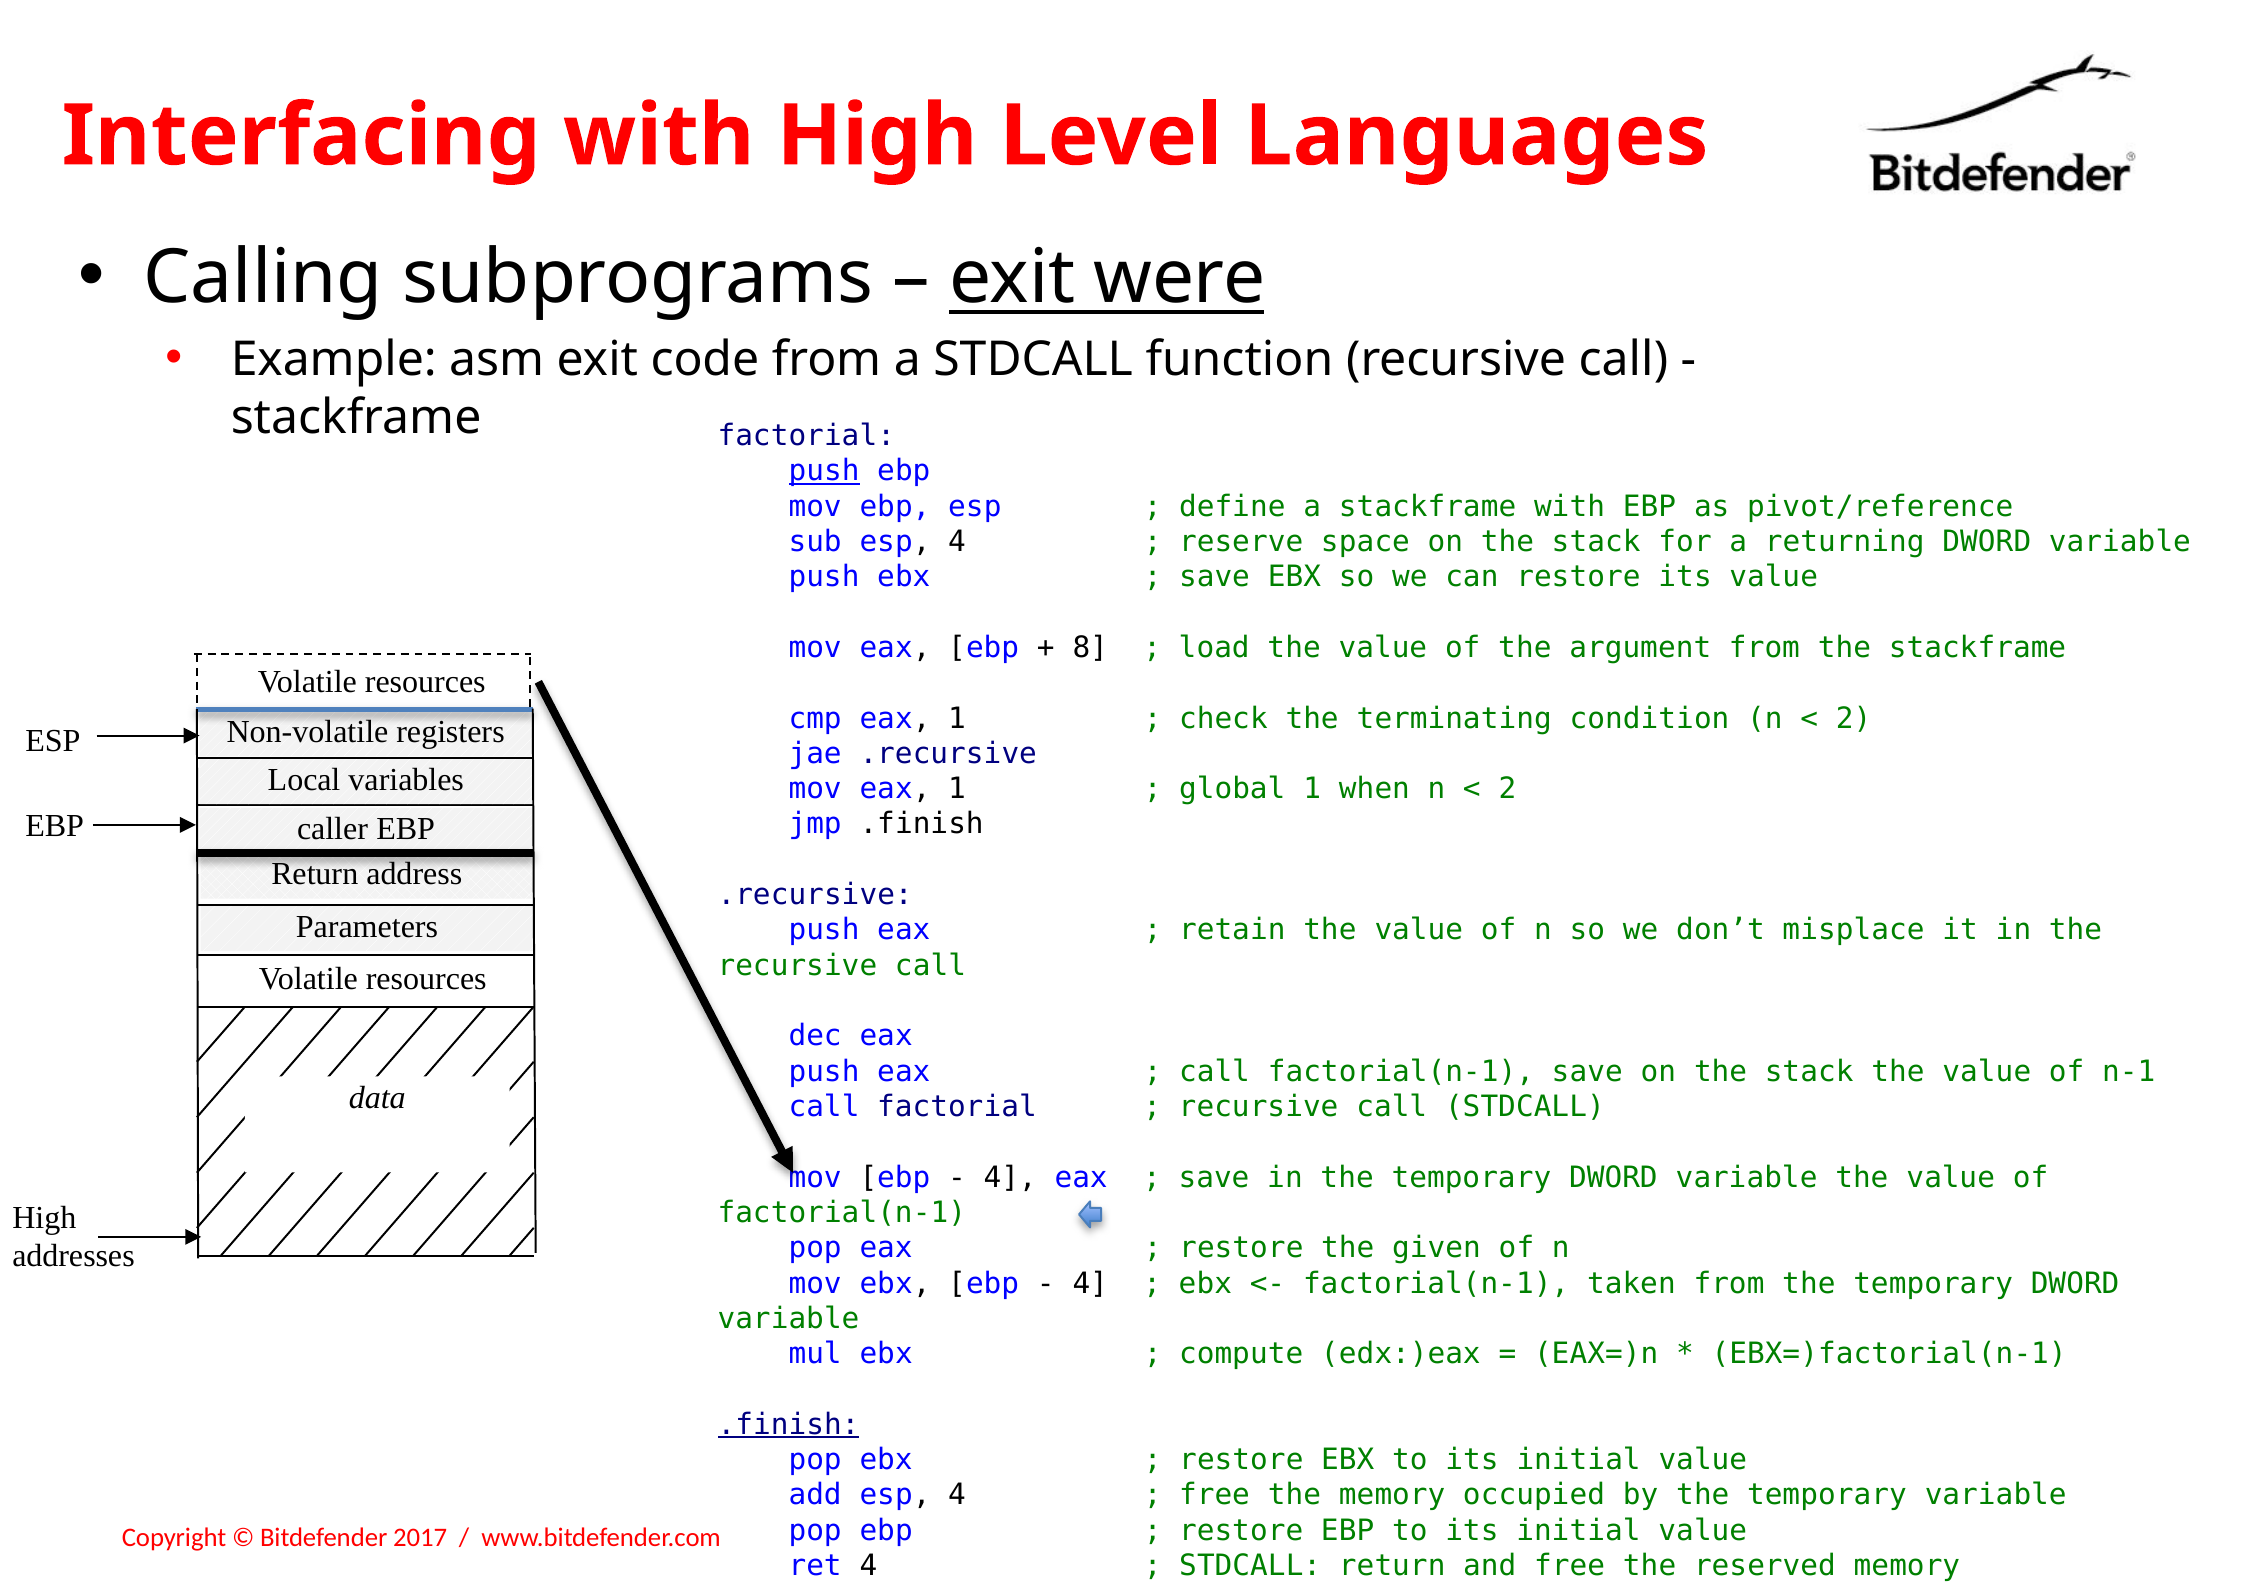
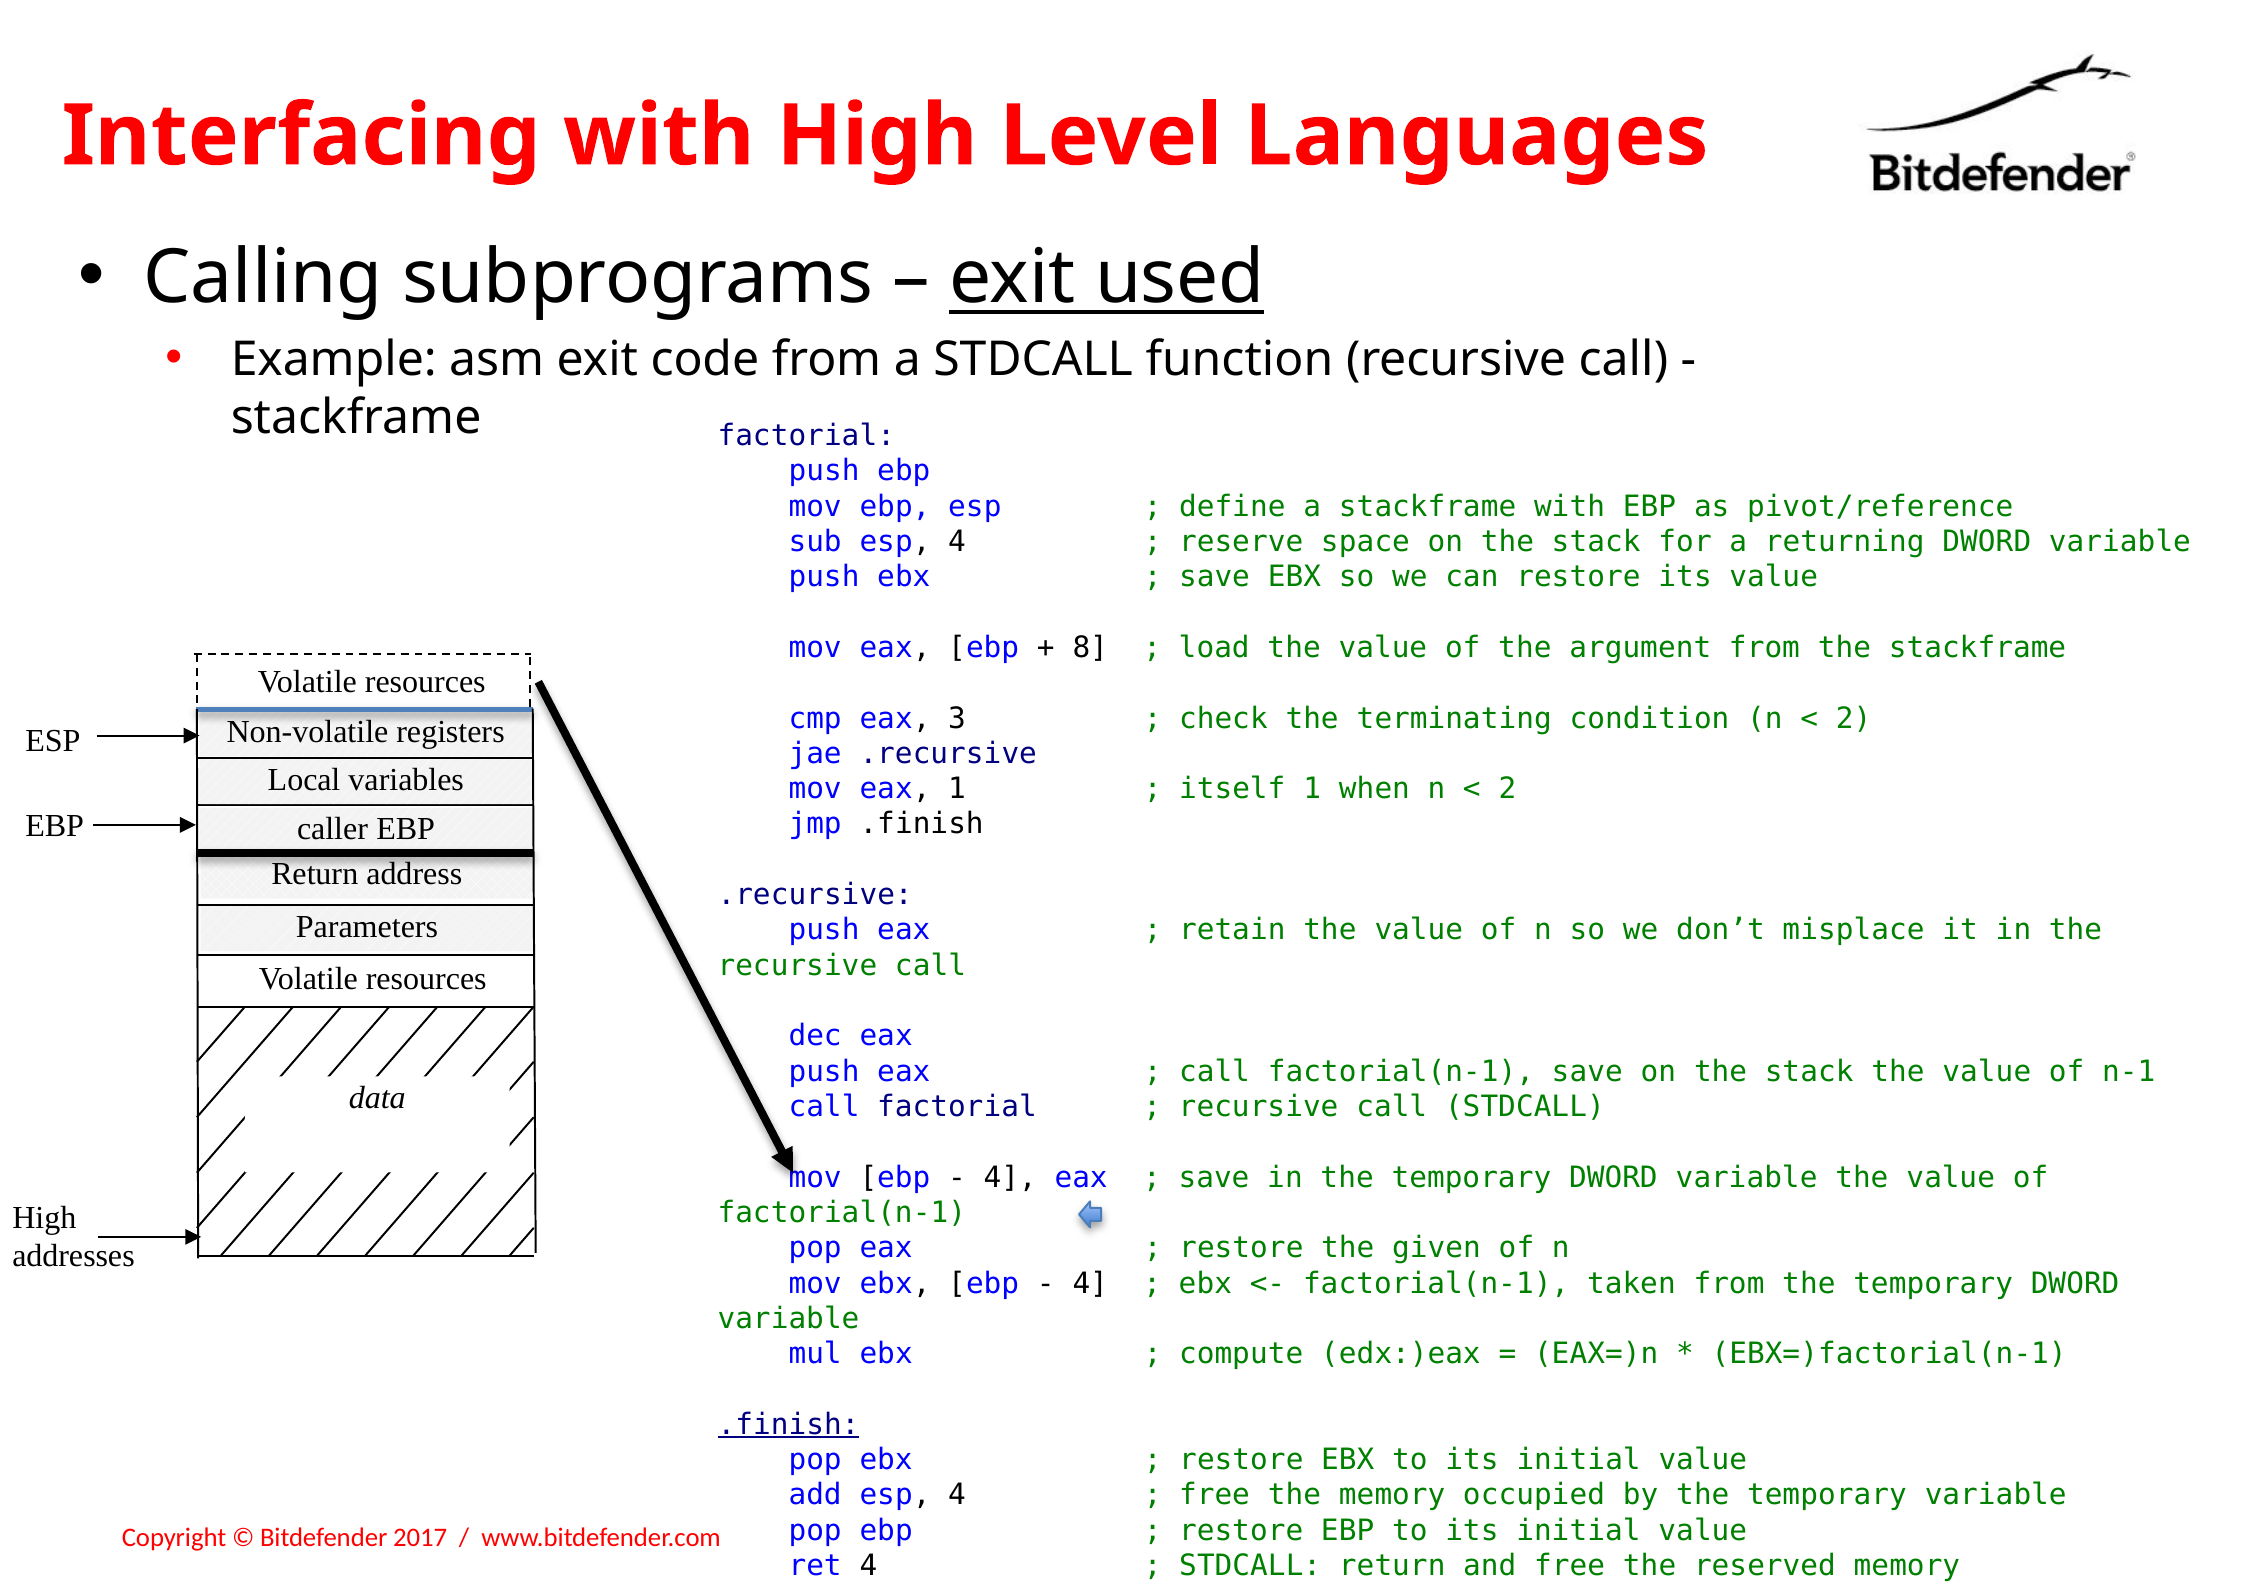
were: were -> used (1180, 278)
push underline: present -> none (824, 471)
1: 1 -> 3 (957, 718)
global: global -> itself (1232, 789)
